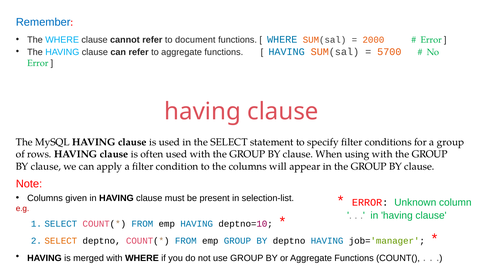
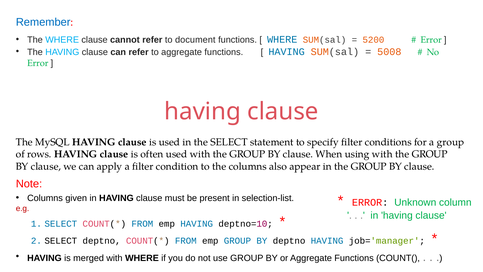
2000: 2000 -> 5200 (373, 40)
5700: 5700 -> 5008 (389, 52)
will: will -> also (278, 166)
SELECT colour: orange -> black (61, 240)
